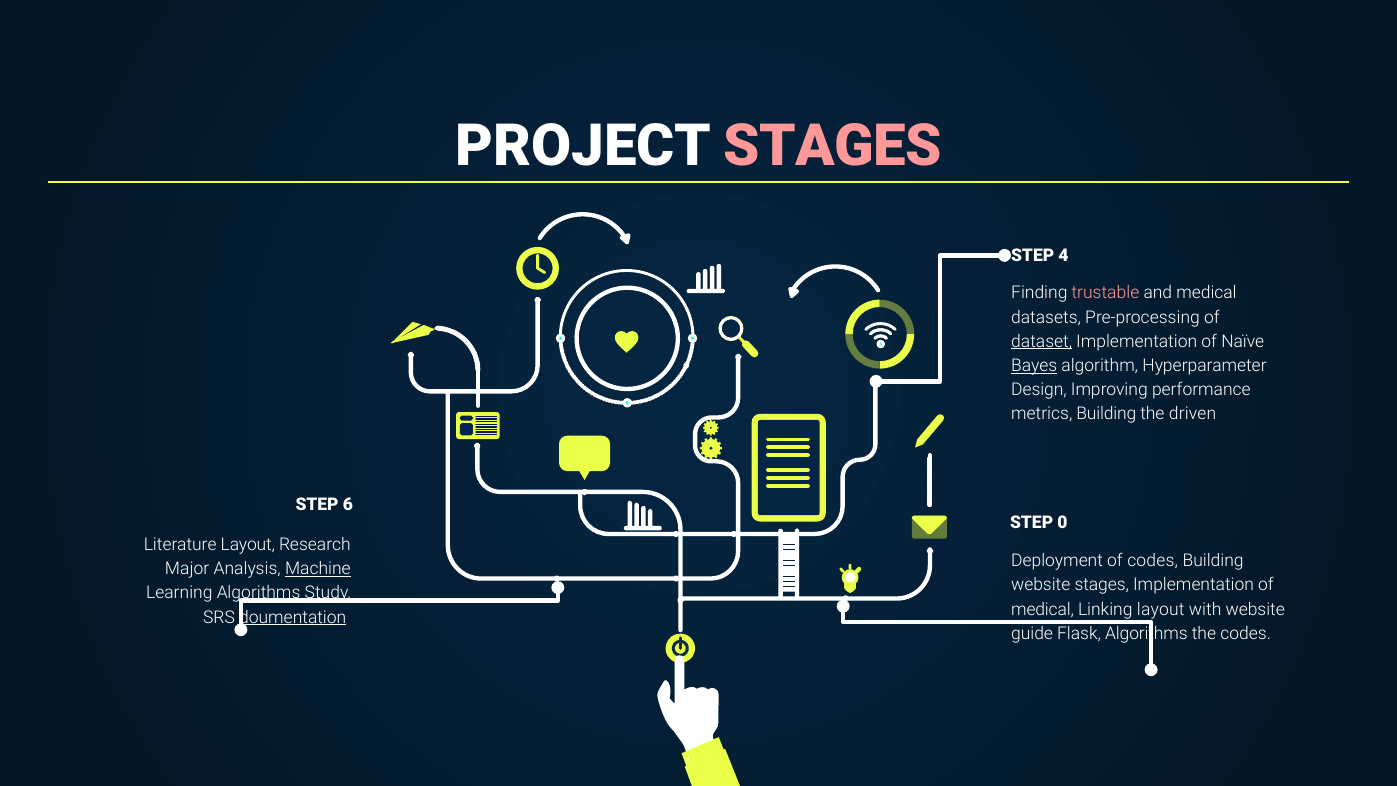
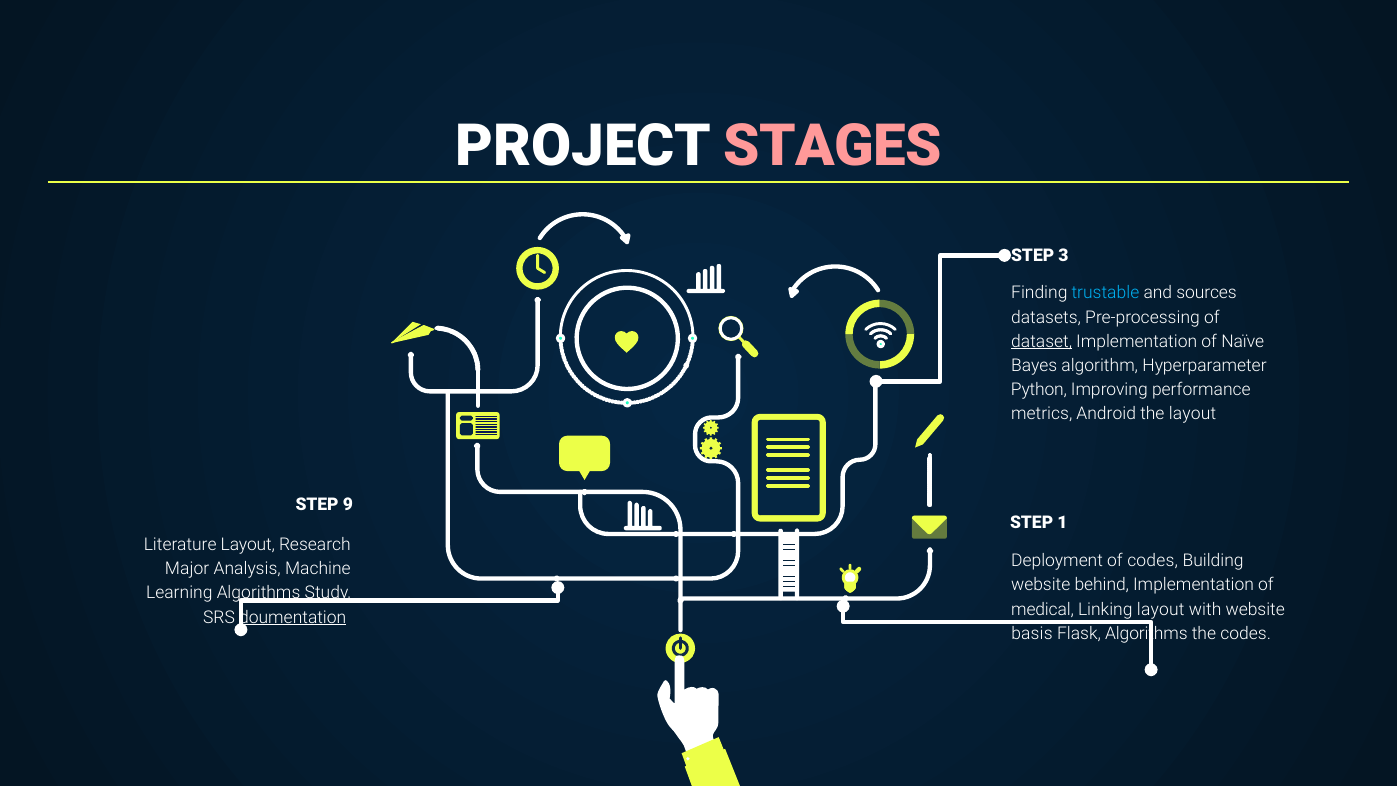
4: 4 -> 3 (1064, 256)
trustable colour: pink -> light blue (1105, 293)
and medical: medical -> sources (1207, 293)
Bayes underline: present -> none (1034, 365)
Design: Design -> Python (1039, 390)
metrics Building: Building -> Android (1106, 414)
the driven: driven -> layout (1193, 414)
6: 6 -> 9 (348, 504)
0: 0 -> 1 (1062, 522)
Machine underline: present -> none (318, 569)
website stages: stages -> behind (1102, 585)
guide: guide -> basis (1032, 633)
